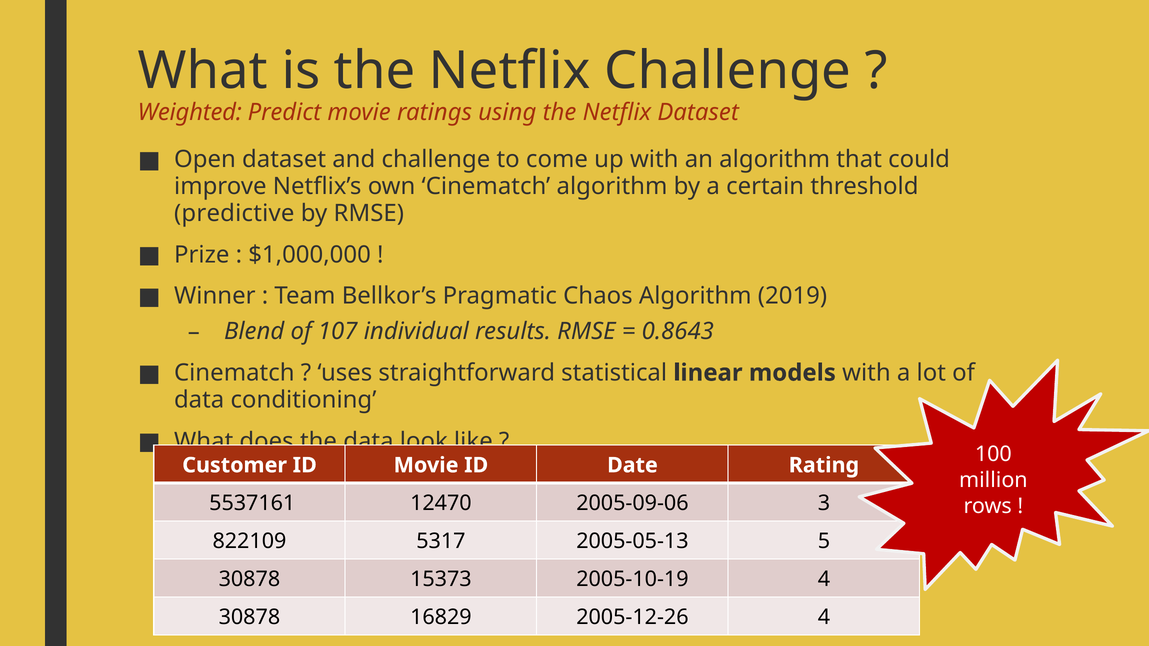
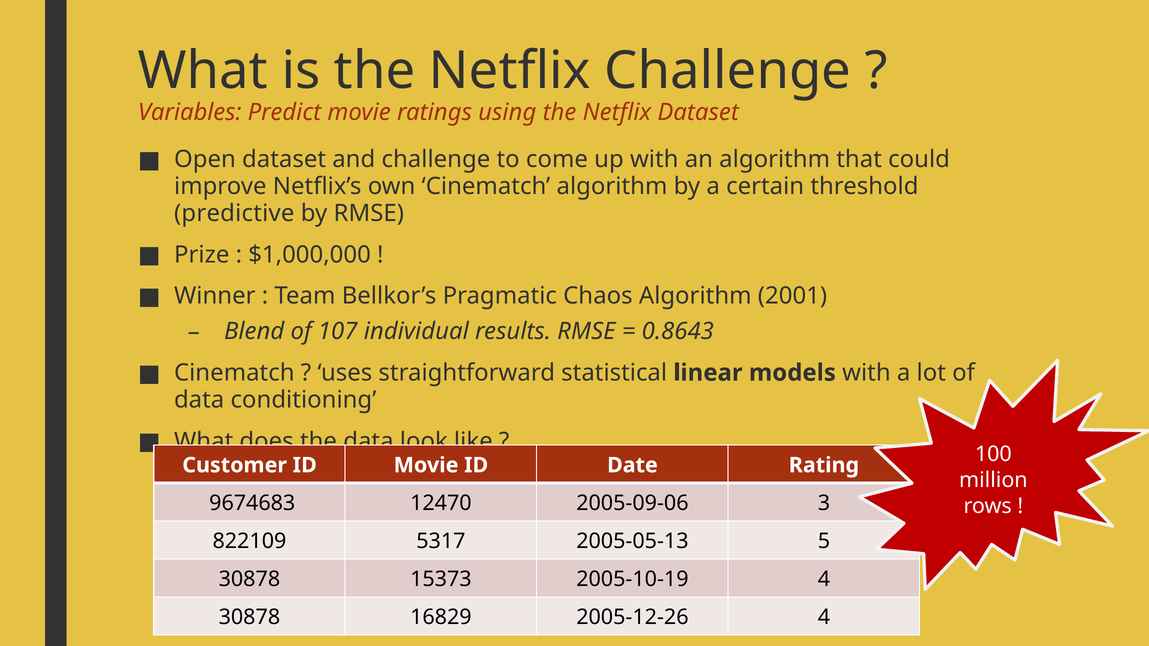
Weighted: Weighted -> Variables (190, 112)
2019: 2019 -> 2001 (792, 296)
5537161: 5537161 -> 9674683 (252, 503)
